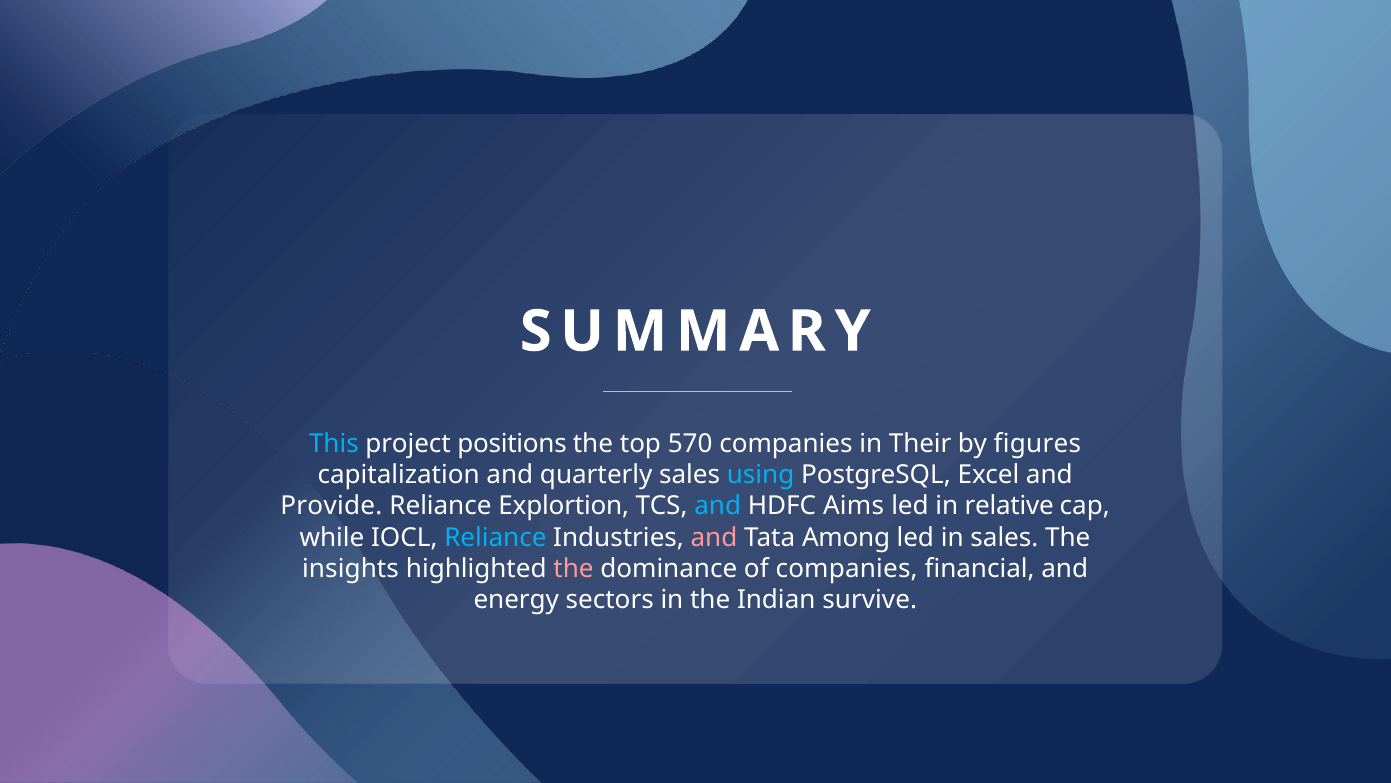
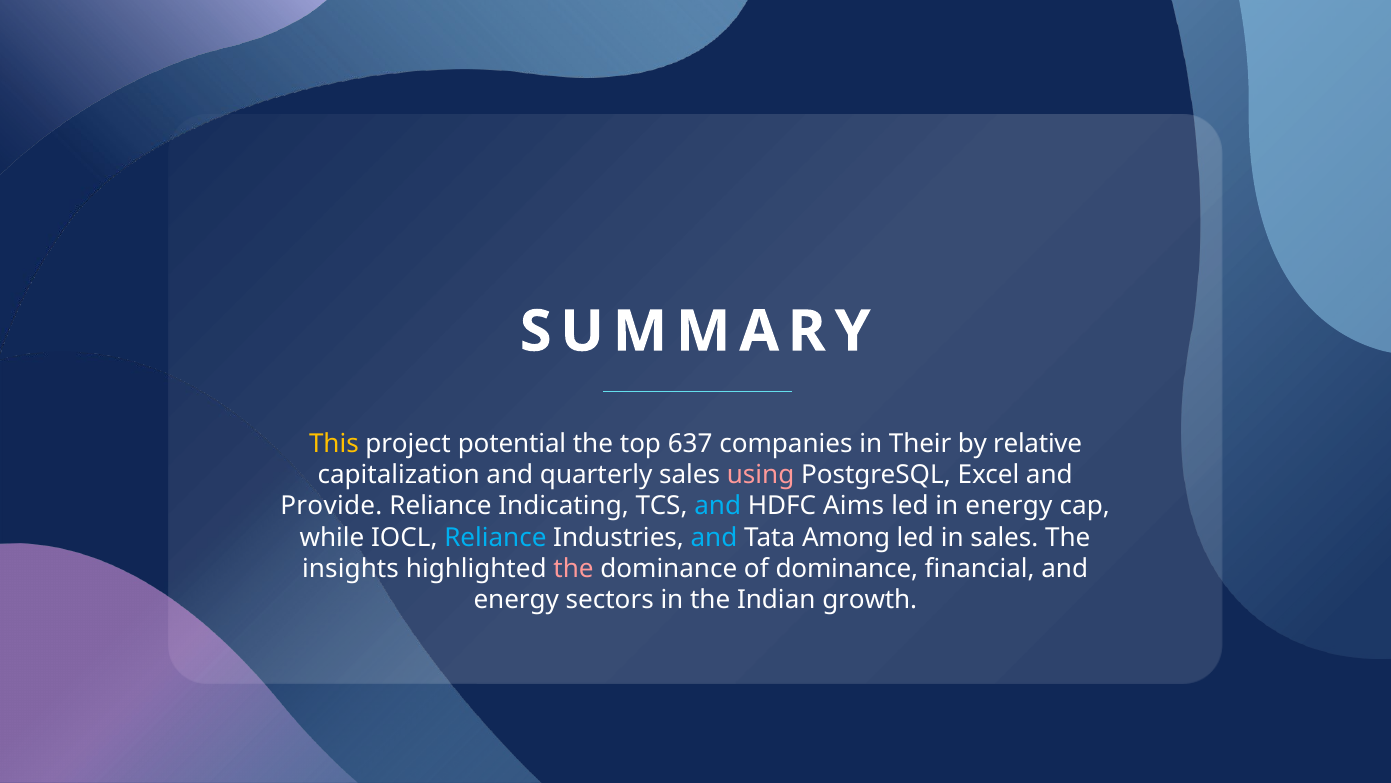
This colour: light blue -> yellow (334, 443)
positions: positions -> potential (512, 443)
570: 570 -> 637 (690, 443)
figures: figures -> relative (1038, 443)
using colour: light blue -> pink (761, 474)
Explortion: Explortion -> Indicating (564, 506)
in relative: relative -> energy (1009, 506)
and colour: pink -> light blue (714, 537)
of companies: companies -> dominance (847, 568)
survive: survive -> growth (870, 600)
